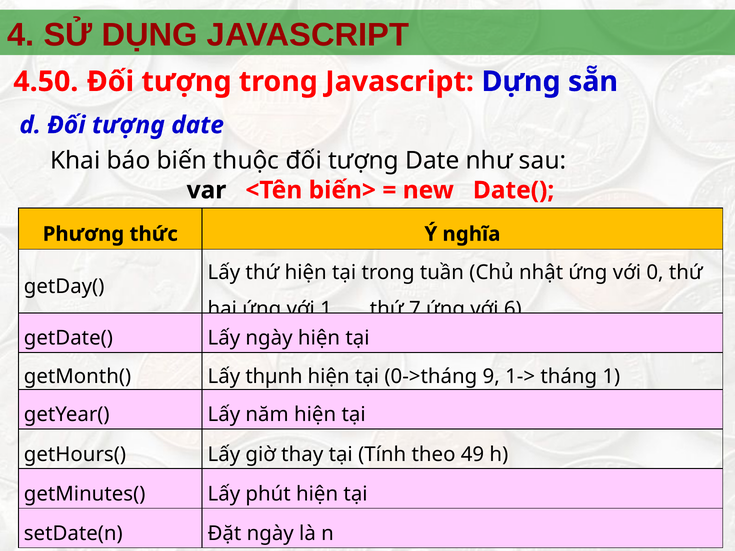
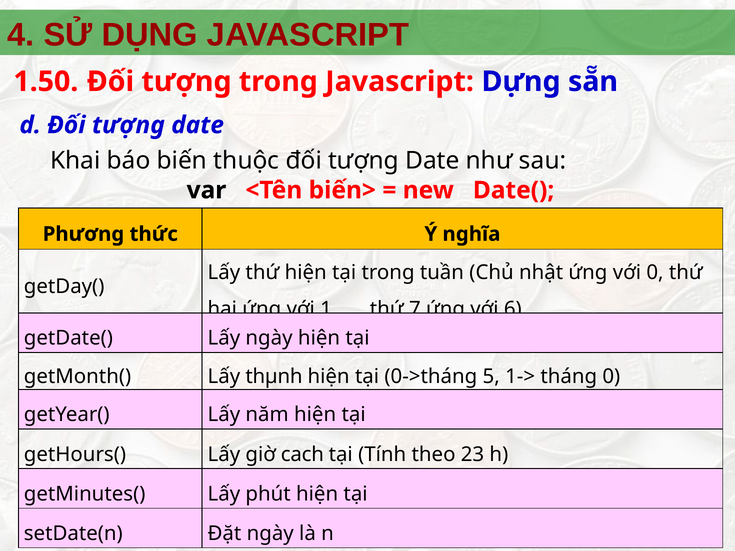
4.50: 4.50 -> 1.50 (46, 82)
9: 9 -> 5 (491, 377)
tháng 1: 1 -> 0 (611, 377)
thay: thay -> cach (302, 454)
49: 49 -> 23 (472, 454)
